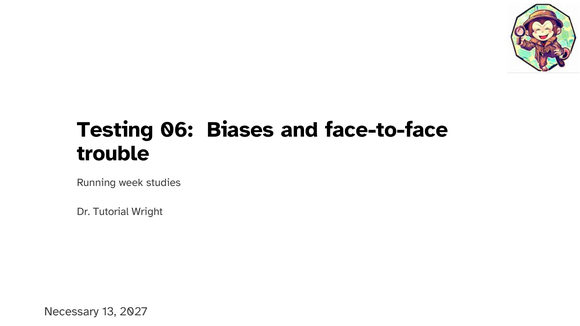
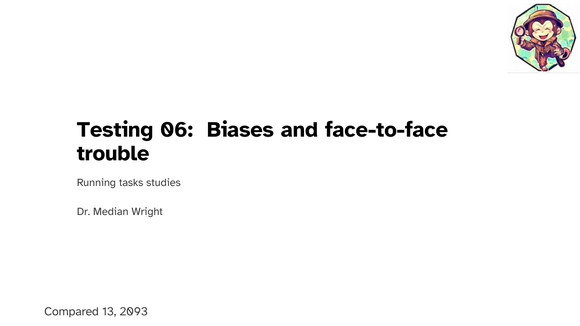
week: week -> tasks (131, 183)
Tutorial: Tutorial -> Median (111, 212)
Necessary: Necessary -> Compared (72, 312)
2027: 2027 -> 2093 (134, 312)
